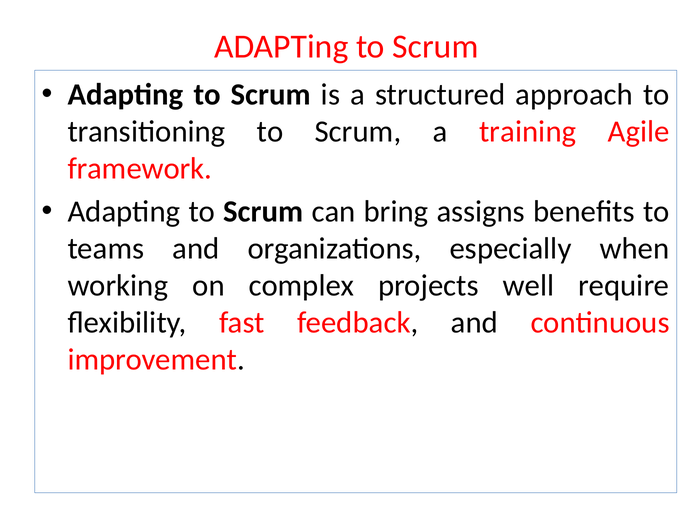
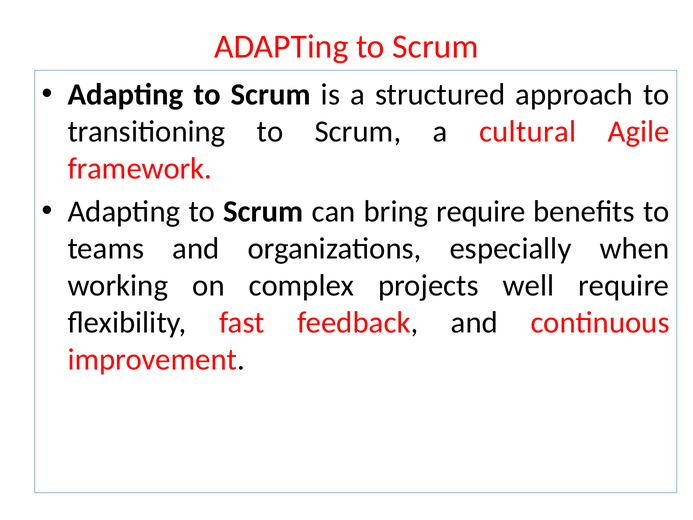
training: training -> cultural (528, 131)
bring assigns: assigns -> require (481, 212)
